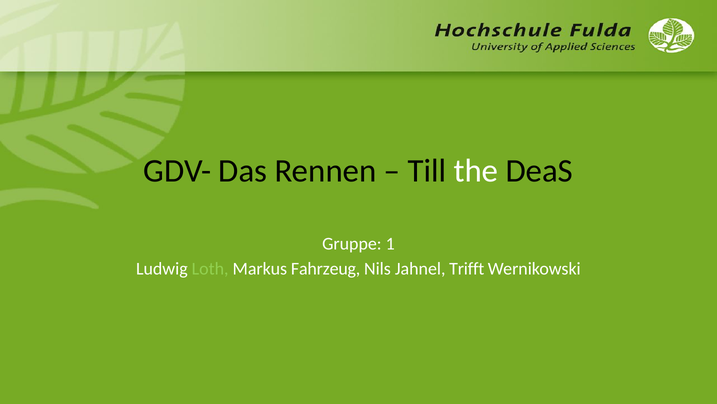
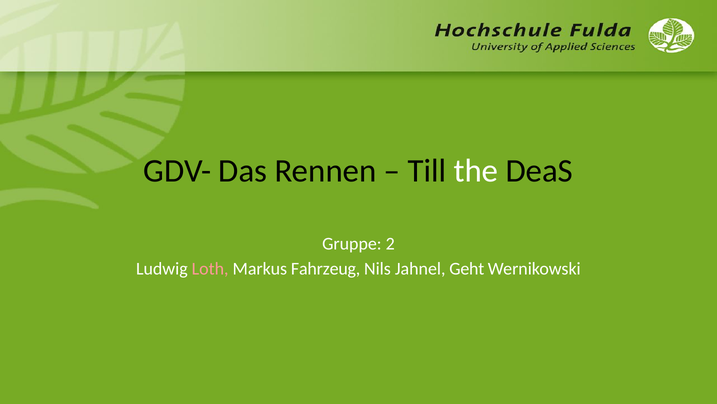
1: 1 -> 2 (390, 243)
Loth colour: light green -> pink (210, 268)
Trifft: Trifft -> Geht (467, 268)
